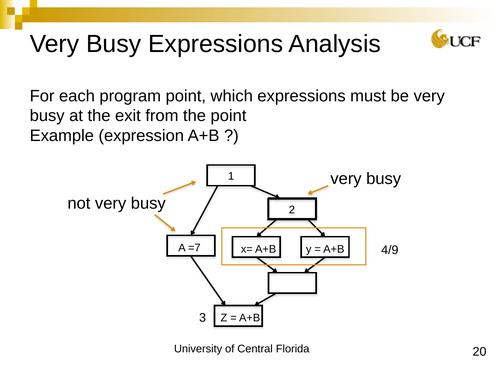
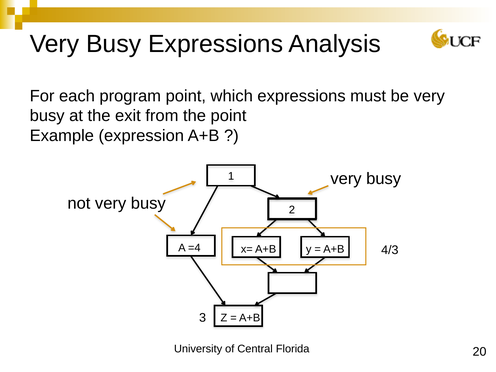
=7: =7 -> =4 (194, 248)
4/9: 4/9 -> 4/3 (390, 250)
